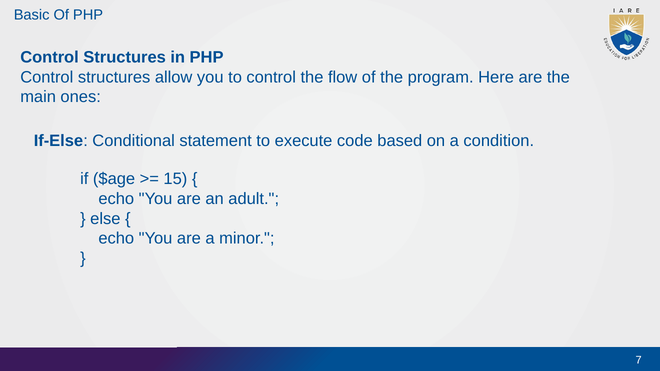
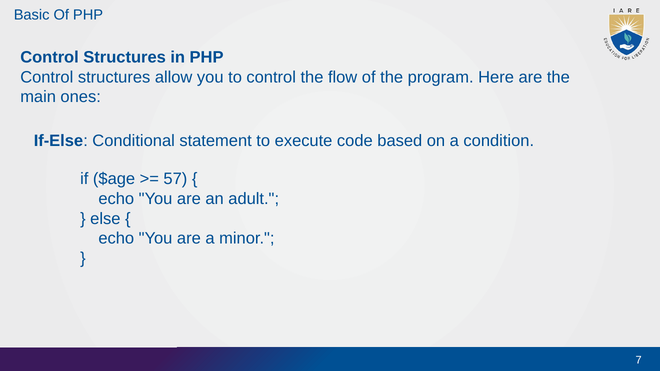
15: 15 -> 57 (175, 179)
